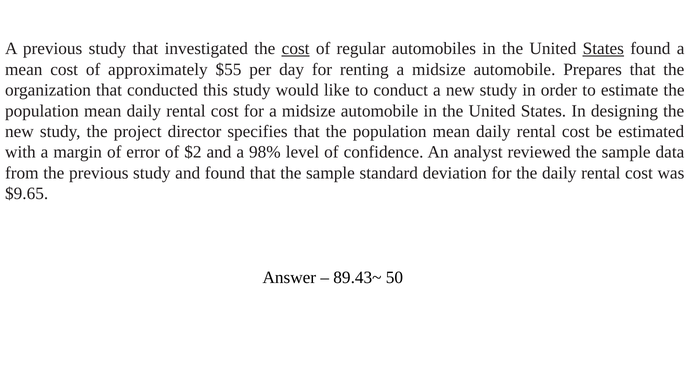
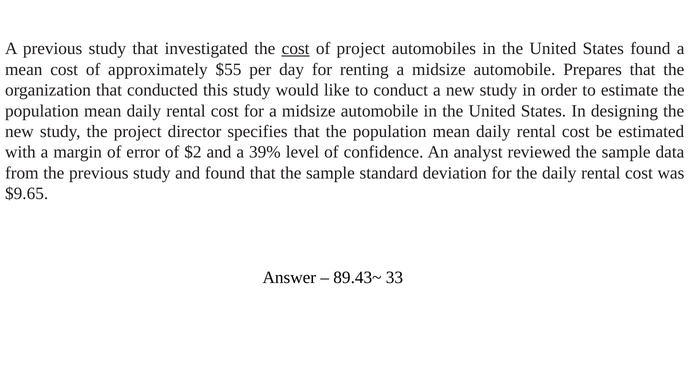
of regular: regular -> project (361, 49)
States underline: present -> none (603, 49)
98%: 98% -> 39% (265, 152)
50: 50 -> 33 (394, 278)
